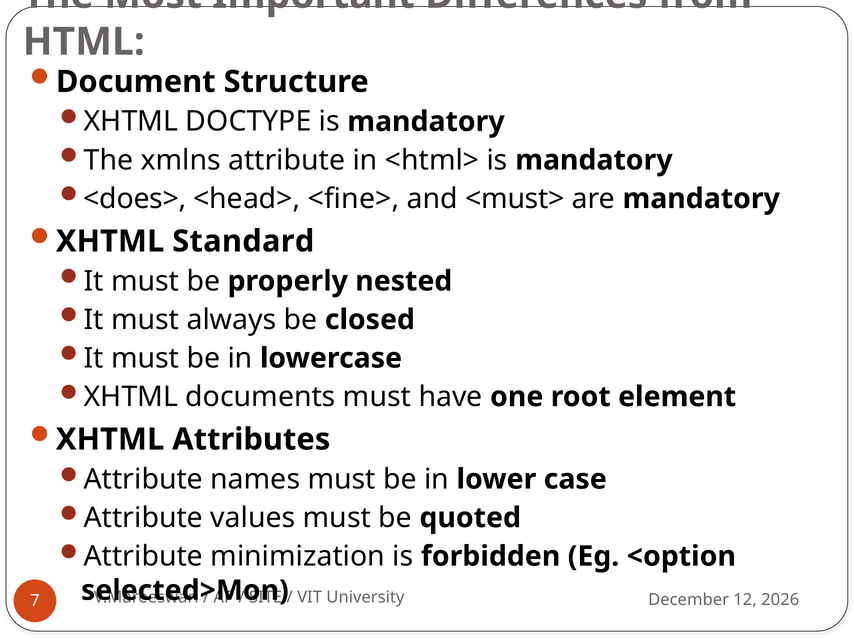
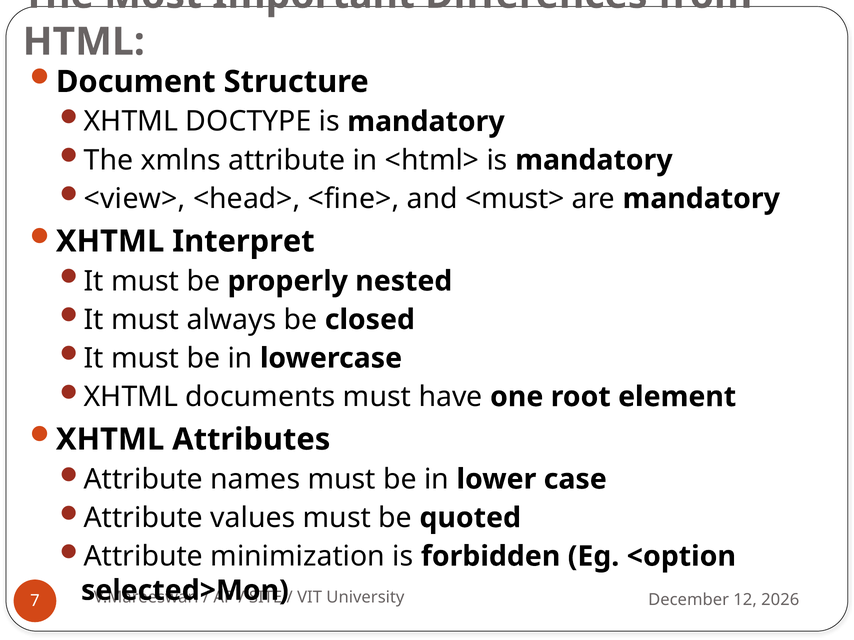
<does>: <does> -> <view> (135, 199)
Standard: Standard -> Interpret (243, 242)
